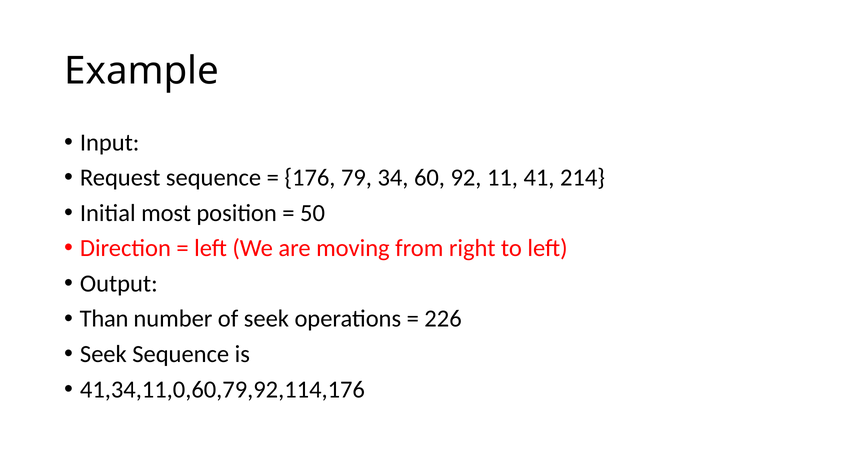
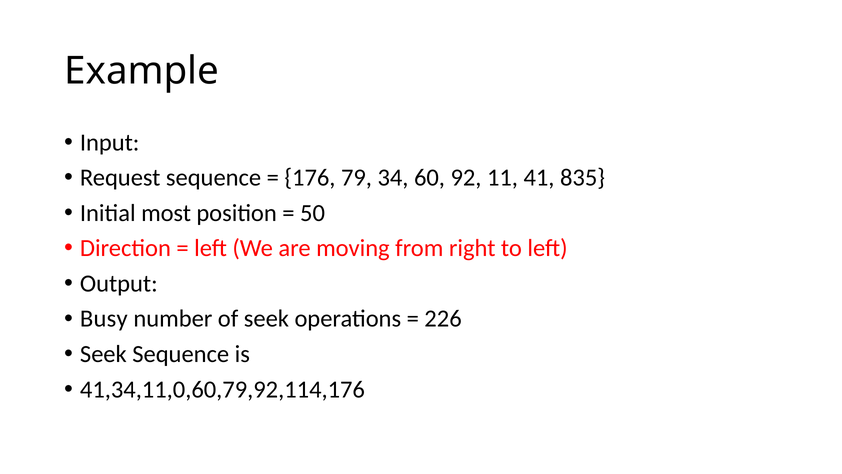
214: 214 -> 835 (583, 178)
Than: Than -> Busy (104, 319)
